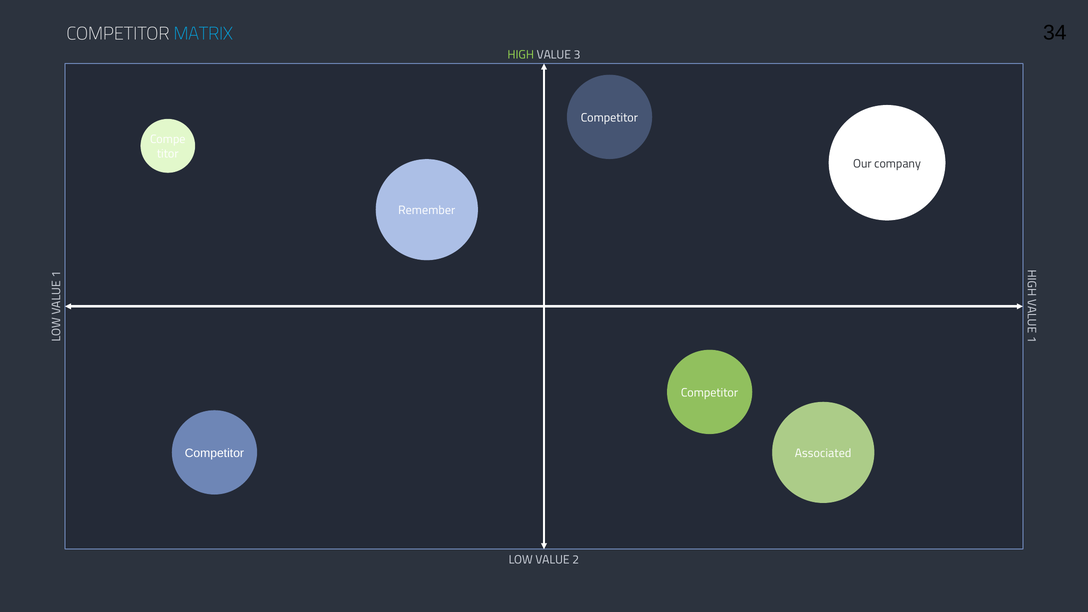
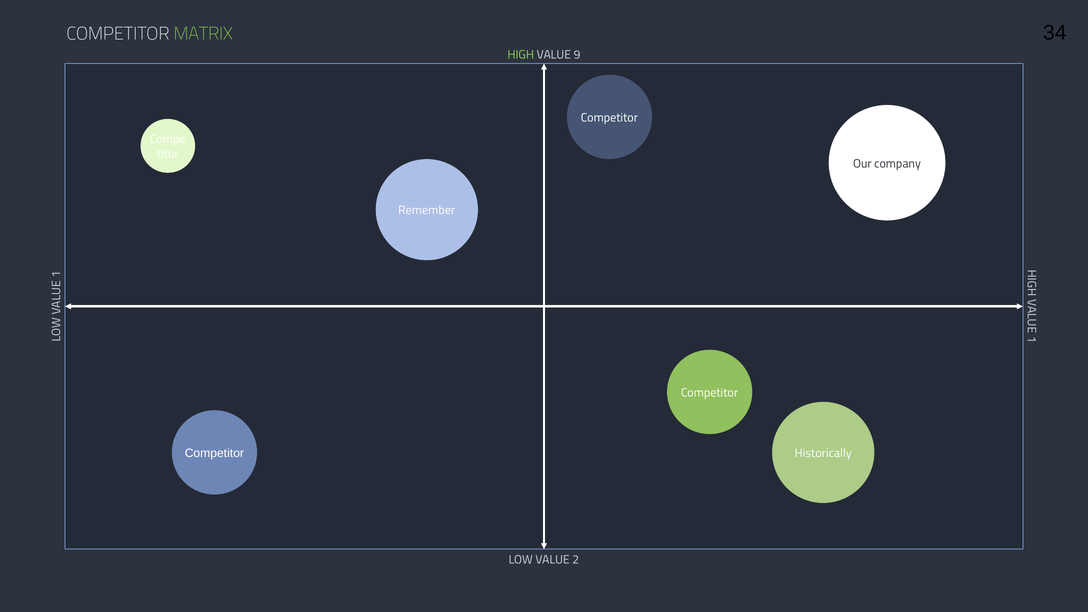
MATRIX colour: light blue -> light green (203, 34)
3: 3 -> 9 (577, 55)
Associated: Associated -> Historically (823, 453)
